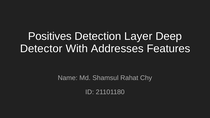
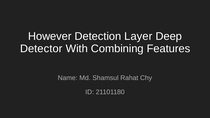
Positives: Positives -> However (50, 36)
Addresses: Addresses -> Combining (117, 49)
